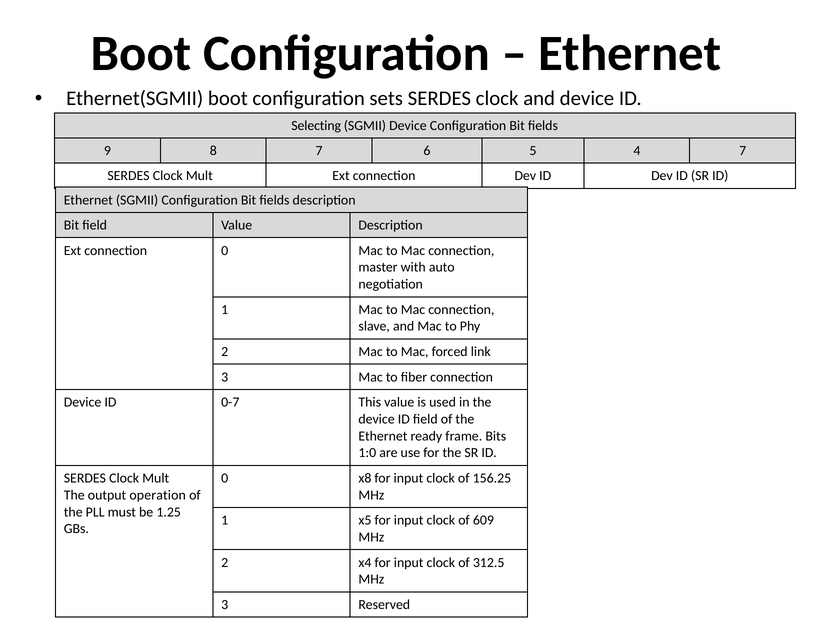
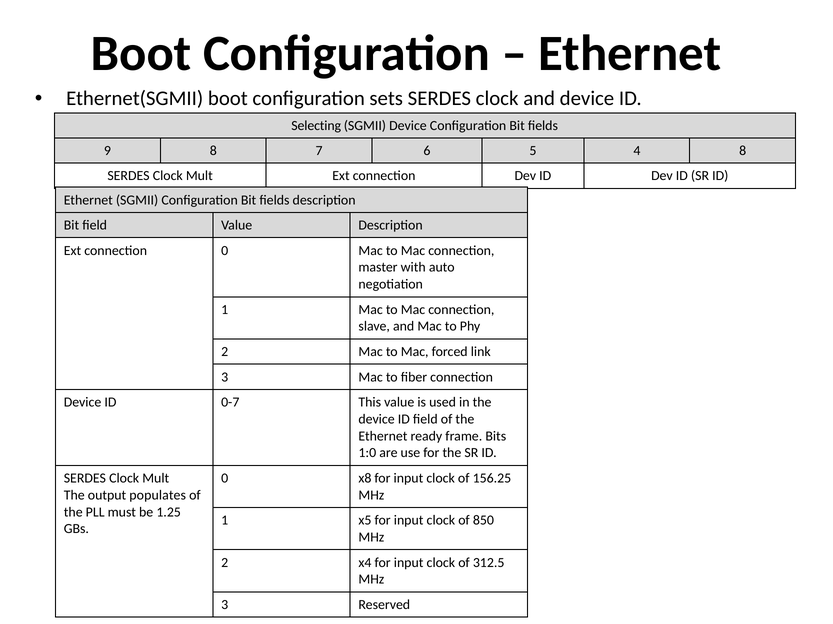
4 7: 7 -> 8 (743, 151)
operation: operation -> populates (158, 496)
609: 609 -> 850 (483, 521)
